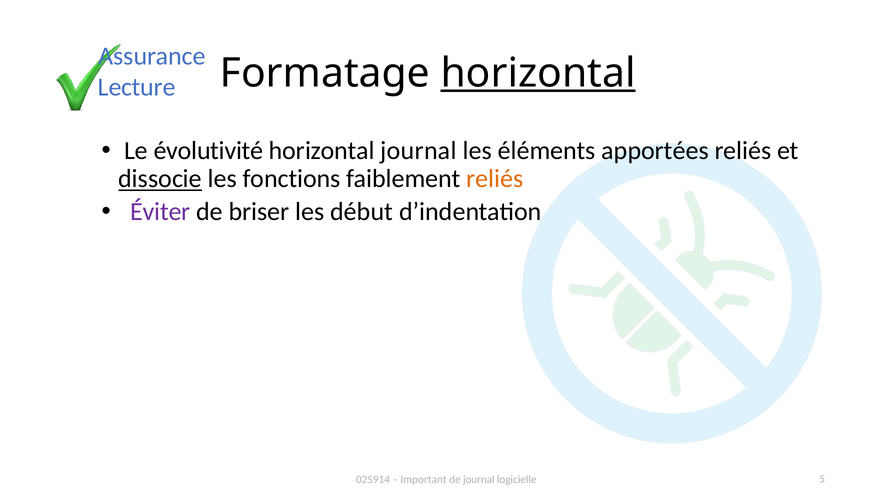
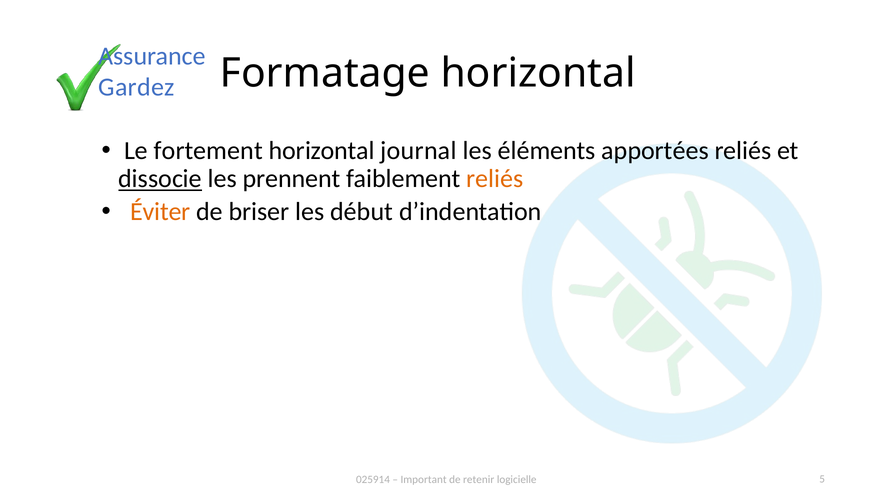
Lecture: Lecture -> Gardez (136, 87)
horizontal underline: present -> none (538, 73)
évolutivité: évolutivité -> fortement (208, 151)
fonctions: fonctions -> prennent (292, 179)
Éviter colour: purple -> orange (160, 212)
de journal: journal -> retenir (479, 480)
